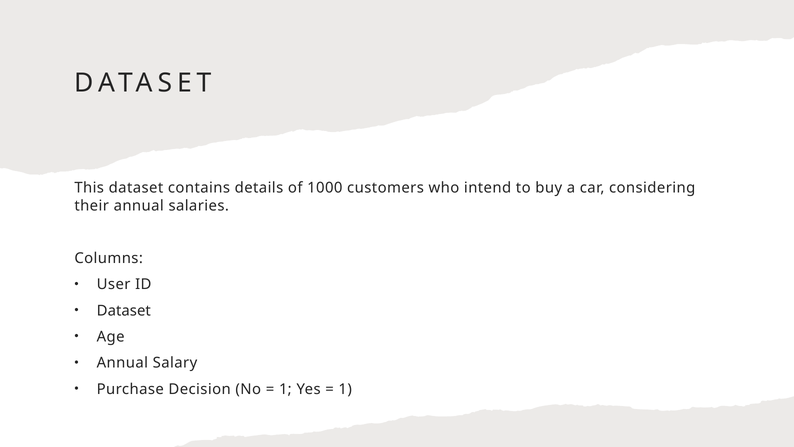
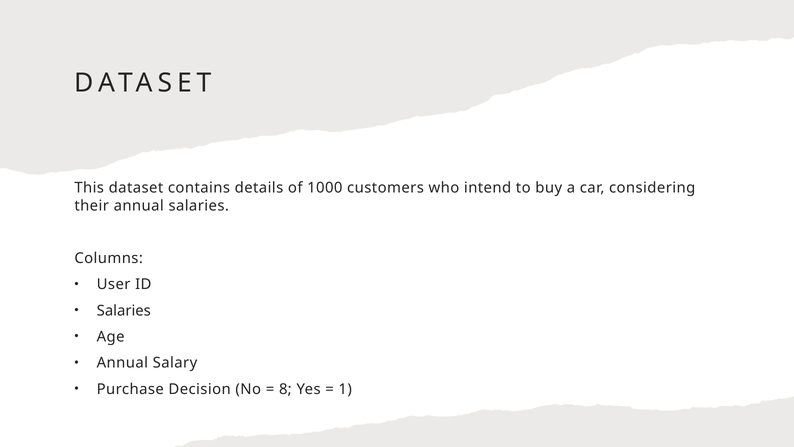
Dataset: Dataset -> Salaries (124, 310)
1: 1 -> 8 (285, 389)
